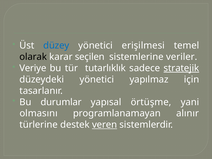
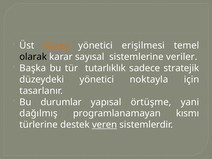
düzey colour: blue -> orange (56, 46)
seçilen: seçilen -> sayısal (90, 57)
Veriye: Veriye -> Başka (33, 68)
stratejik underline: present -> none (181, 68)
yapılmaz: yapılmaz -> noktayla (149, 79)
olmasını: olmasını -> dağılmış (39, 113)
alınır: alınır -> kısmı (188, 113)
